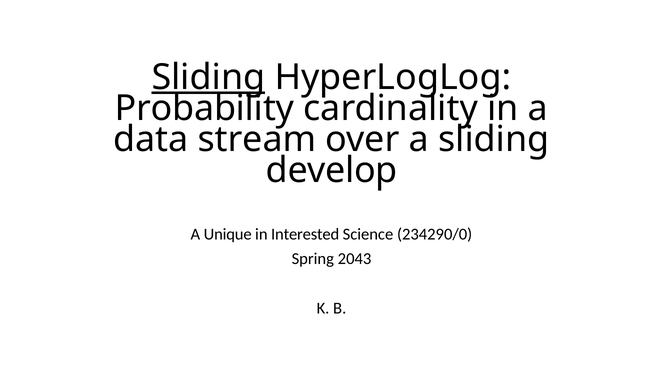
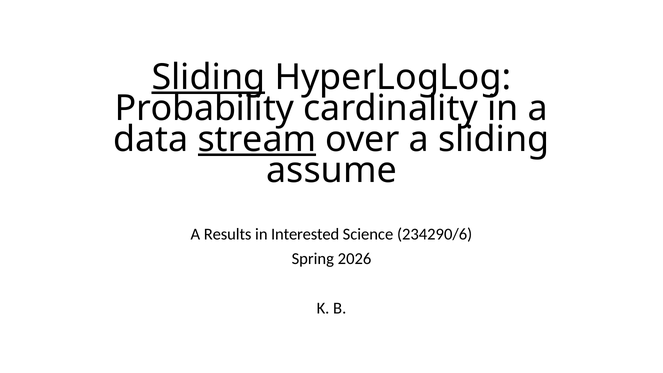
stream underline: none -> present (257, 139)
develop: develop -> assume (331, 170)
Unique: Unique -> Results (228, 234)
234290/0: 234290/0 -> 234290/6 (435, 234)
2043: 2043 -> 2026 (355, 259)
